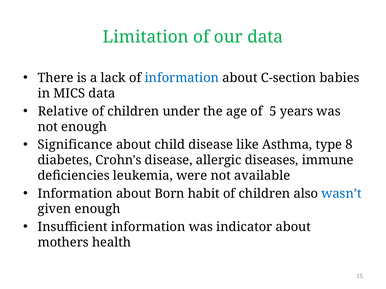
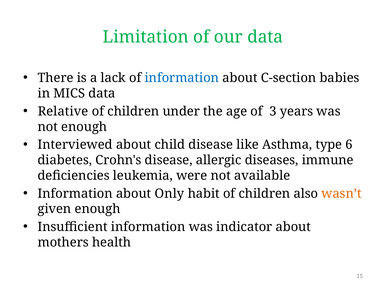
5: 5 -> 3 (273, 112)
Significance: Significance -> Interviewed (75, 145)
8: 8 -> 6 (349, 145)
Born: Born -> Only (169, 194)
wasn’t colour: blue -> orange (342, 194)
